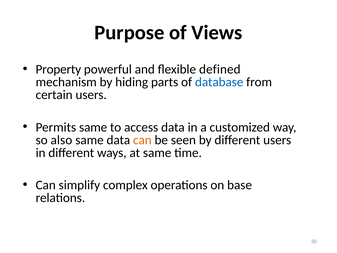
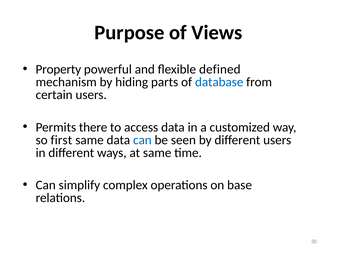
Permits same: same -> there (93, 127)
also: also -> first (61, 140)
can colour: orange -> blue (142, 140)
